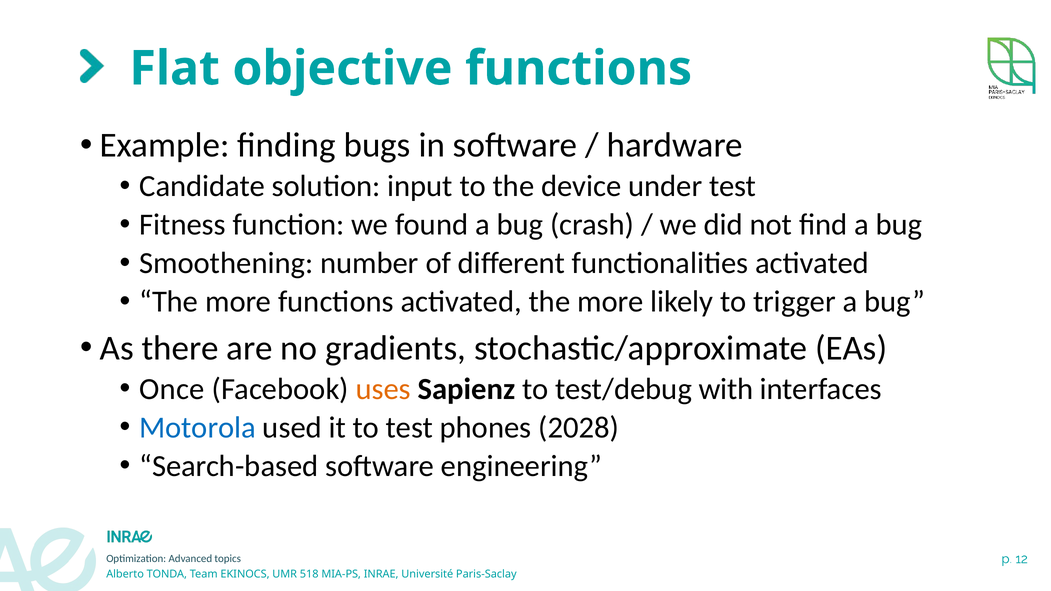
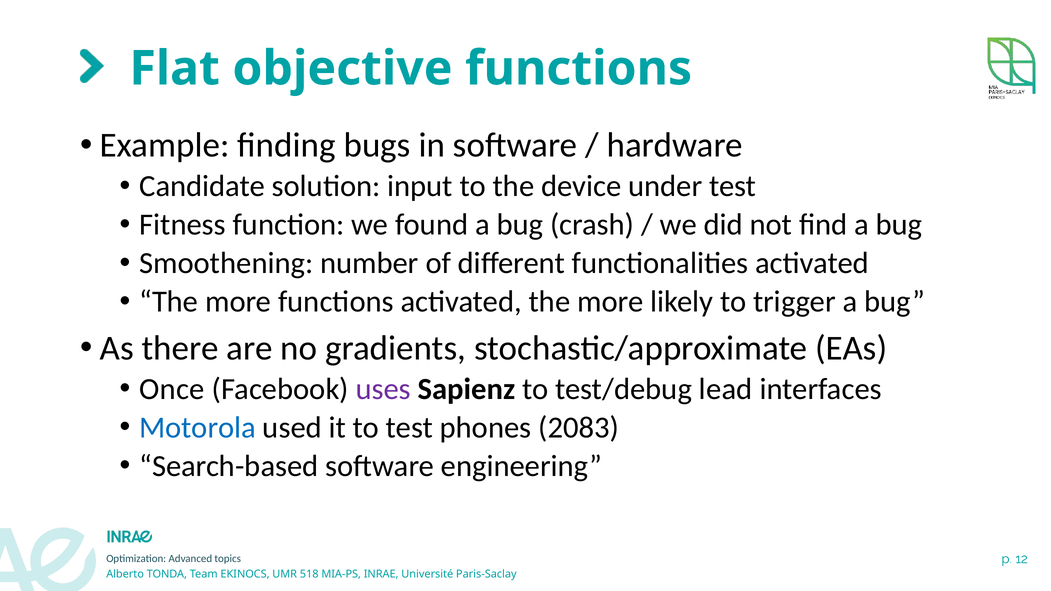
uses colour: orange -> purple (383, 389)
with: with -> lead (726, 389)
2028: 2028 -> 2083 (579, 428)
